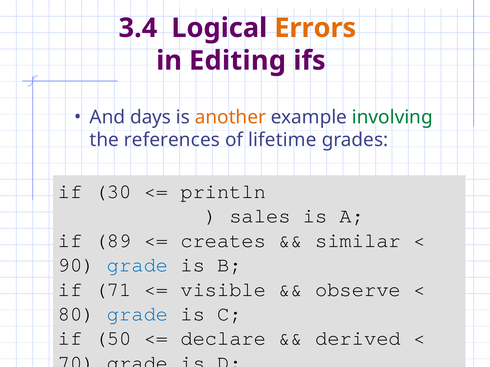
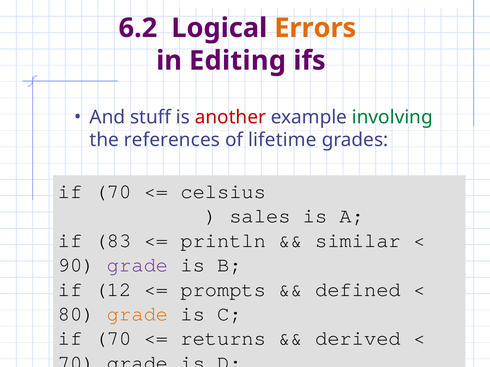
3.4: 3.4 -> 6.2 (138, 28)
days: days -> stuff (151, 117)
another colour: orange -> red (230, 117)
30: 30 -> 70 (113, 192)
println: println -> celsius (223, 192)
89: 89 -> 83 (113, 241)
creates: creates -> println (223, 241)
grade colour: blue -> purple (138, 265)
71: 71 -> 12 (113, 290)
visible: visible -> prompts (223, 290)
observe: observe -> defined (358, 290)
grade colour: blue -> orange (138, 314)
50: 50 -> 70 (113, 339)
declare: declare -> returns (223, 339)
